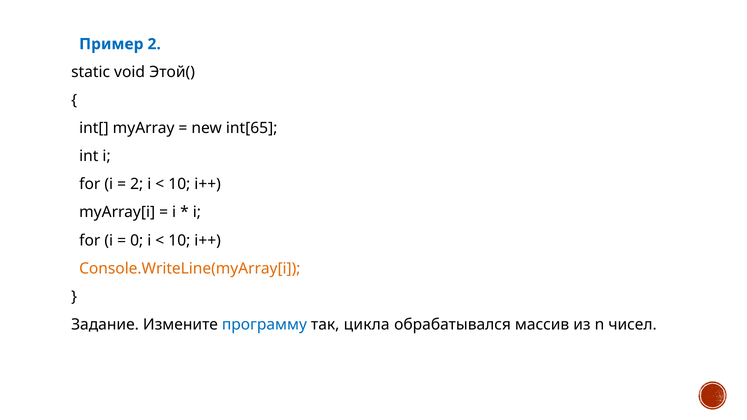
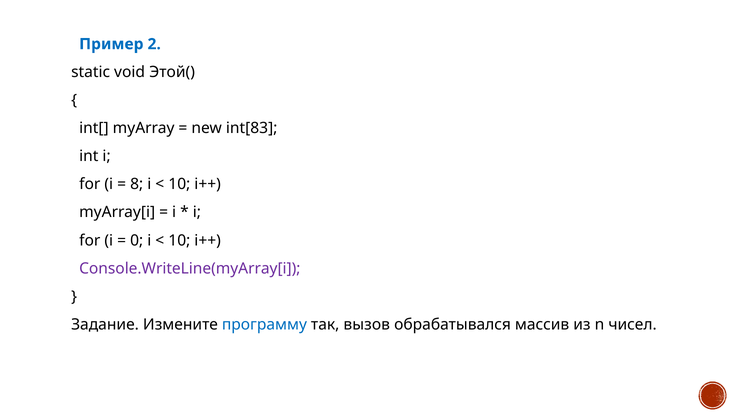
int[65: int[65 -> int[83 (252, 128)
2: 2 -> 8 (137, 184)
Console.WriteLine(myArray[i colour: orange -> purple (190, 269)
цикла: цикла -> вызов (367, 325)
